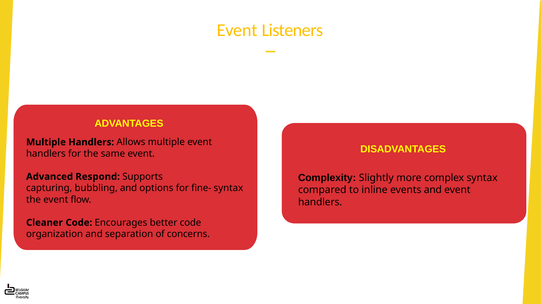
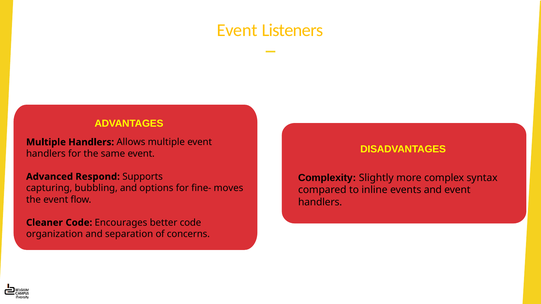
fine- syntax: syntax -> moves (228, 188)
